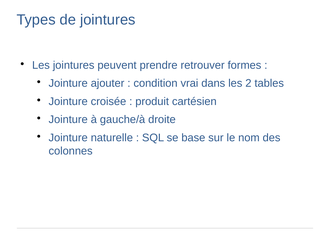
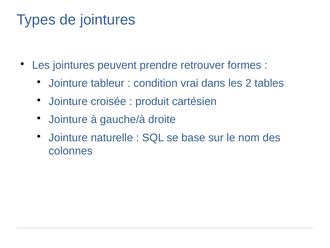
ajouter: ajouter -> tableur (108, 83)
